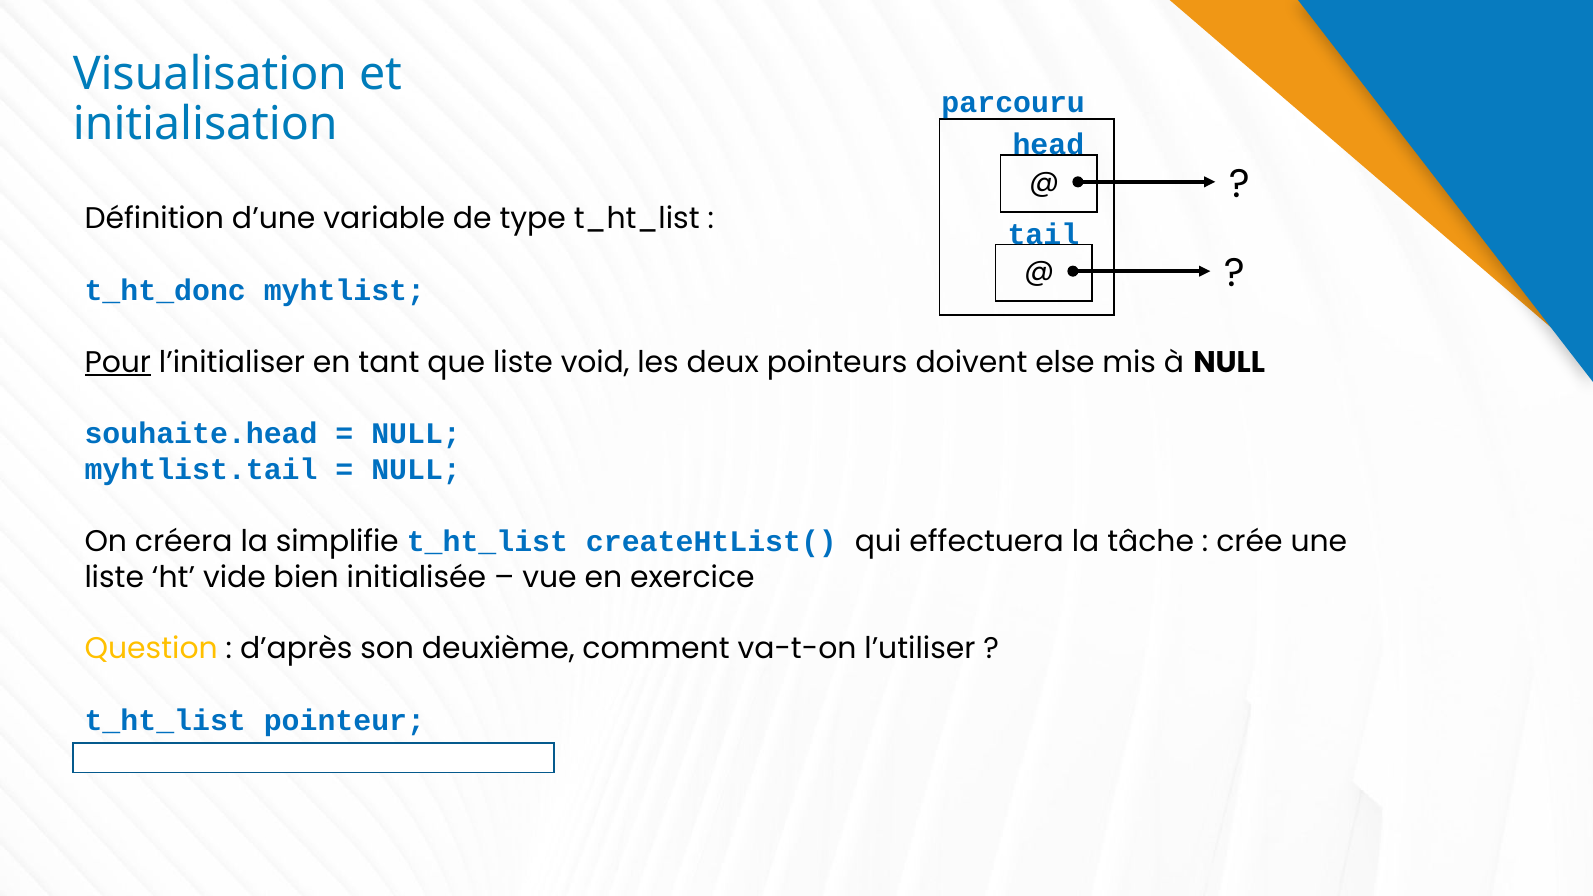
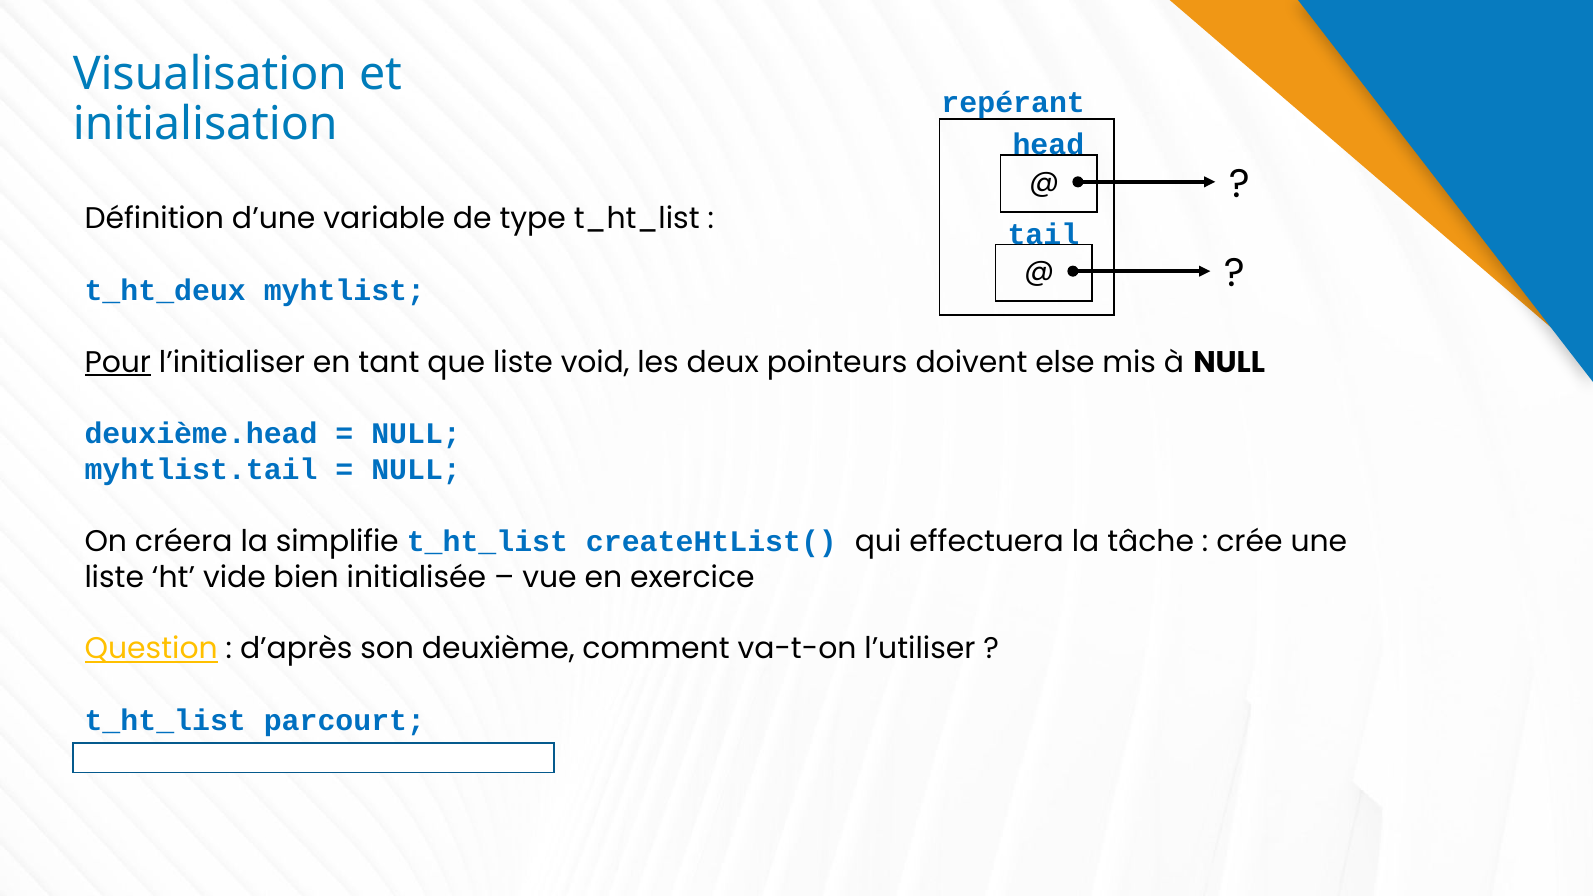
parcouru: parcouru -> repérant (1013, 103)
t_ht_donc: t_ht_donc -> t_ht_deux (165, 291)
souhaite.head: souhaite.head -> deuxième.head (201, 434)
Question underline: none -> present (151, 649)
pointeur: pointeur -> parcourt (344, 721)
